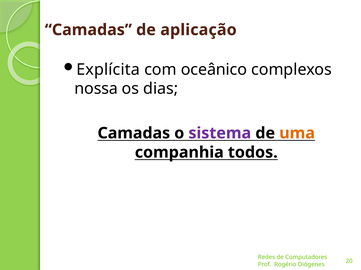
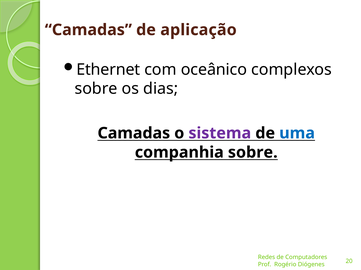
Explícita: Explícita -> Ethernet (108, 70)
nossa: nossa -> sobre (96, 89)
uma colour: orange -> blue (297, 133)
companhia todos: todos -> sobre (253, 153)
